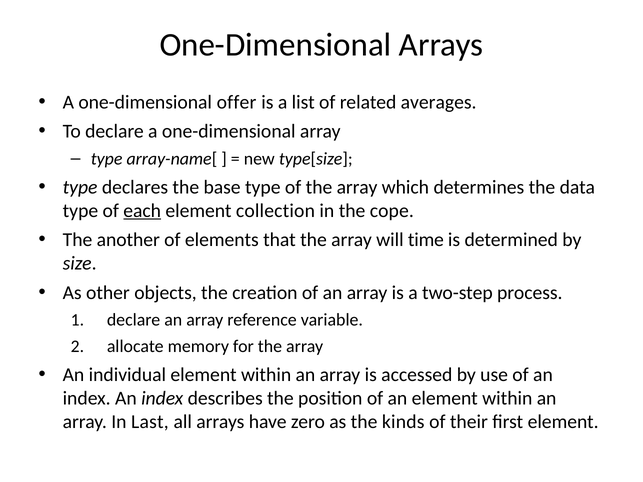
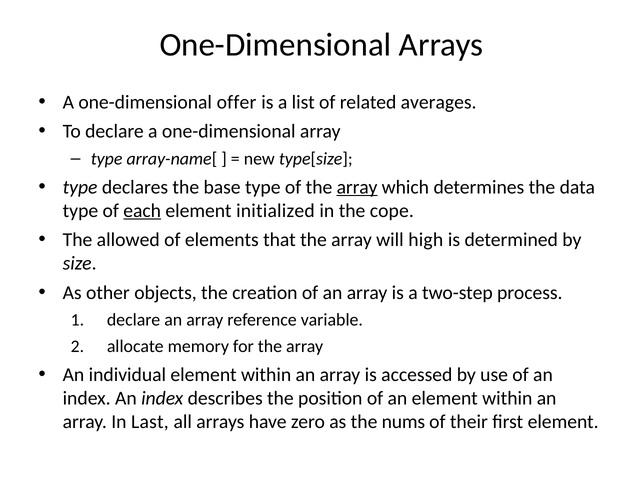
array underline: none -> present (357, 187)
collection: collection -> initialized (275, 211)
another: another -> allowed (128, 240)
time: time -> high (426, 240)
kinds: kinds -> nums (403, 422)
